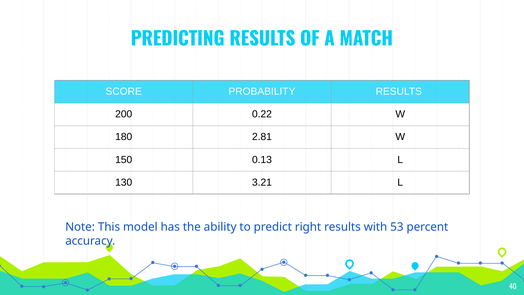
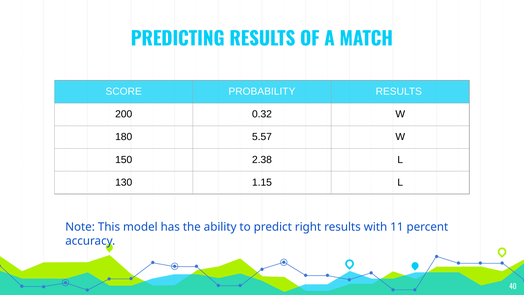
0.22: 0.22 -> 0.32 (262, 114)
2.81: 2.81 -> 5.57 (262, 137)
0.13: 0.13 -> 2.38 (262, 160)
3.21: 3.21 -> 1.15 (262, 182)
53: 53 -> 11 (397, 227)
